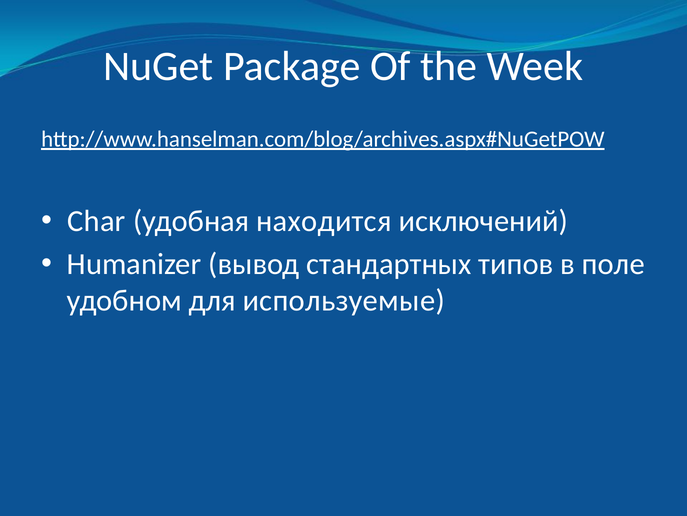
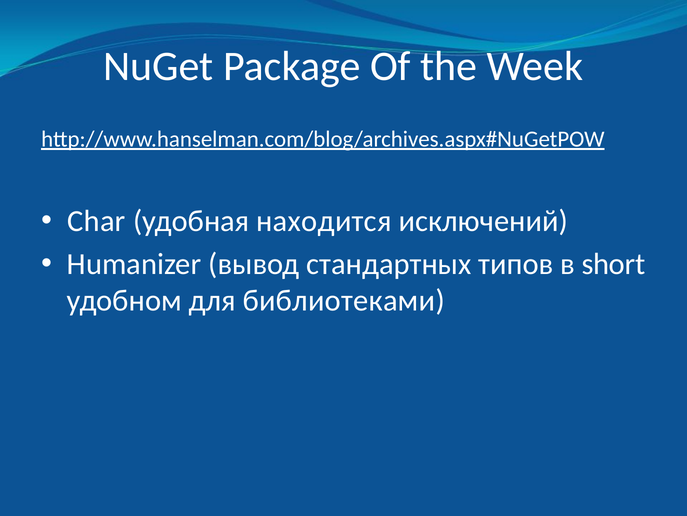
поле: поле -> short (613, 264)
используемые: используемые -> библиотеками (344, 300)
